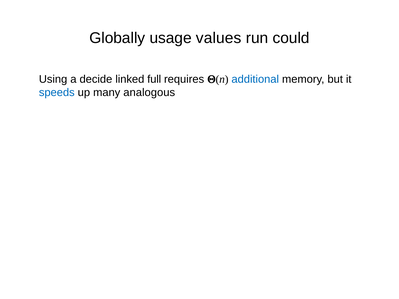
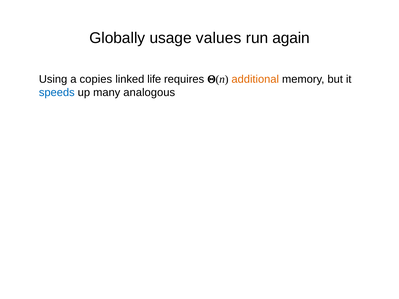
could: could -> again (291, 38)
decide: decide -> copies (96, 79)
full: full -> life (154, 79)
additional colour: blue -> orange (255, 79)
